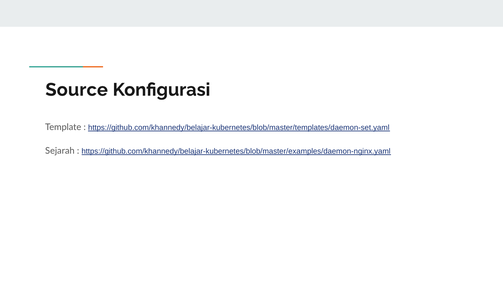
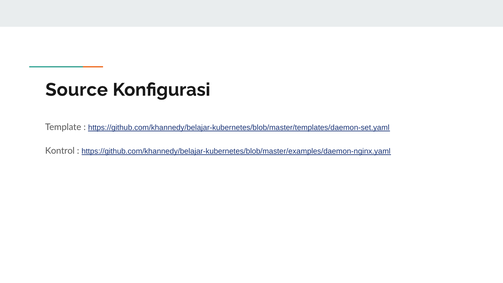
Sejarah: Sejarah -> Kontrol (60, 151)
